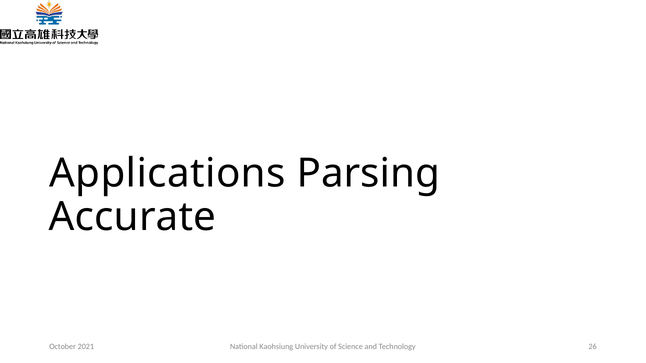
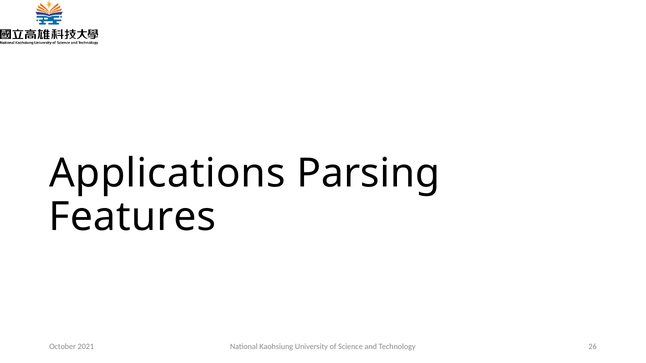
Accurate: Accurate -> Features (132, 217)
